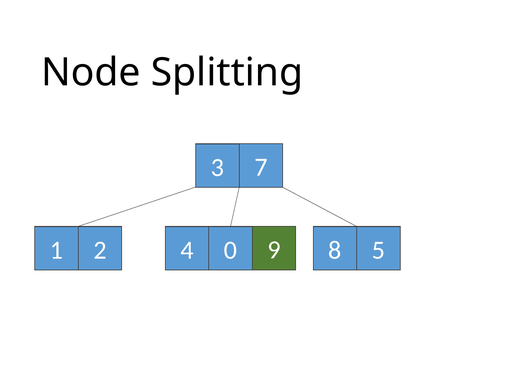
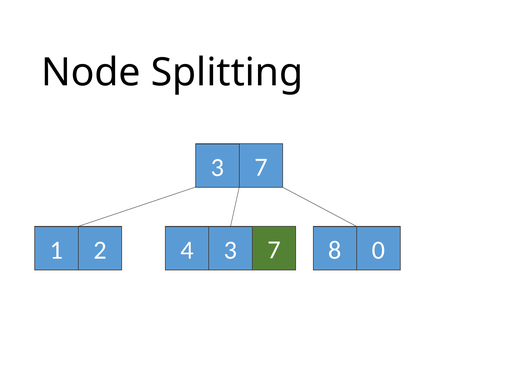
4 0: 0 -> 3 (231, 250)
1 9: 9 -> 7 (274, 250)
5: 5 -> 0 (378, 250)
